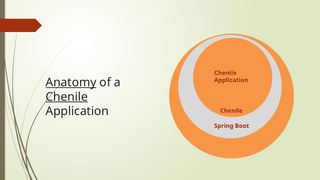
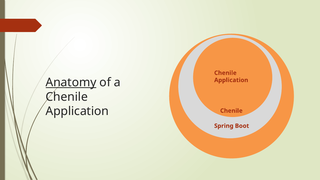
Chenile underline: present -> none (67, 97)
